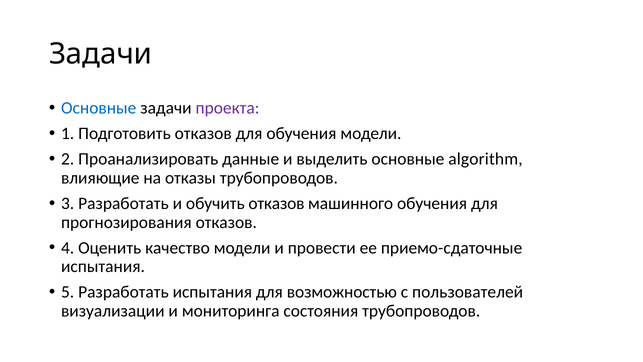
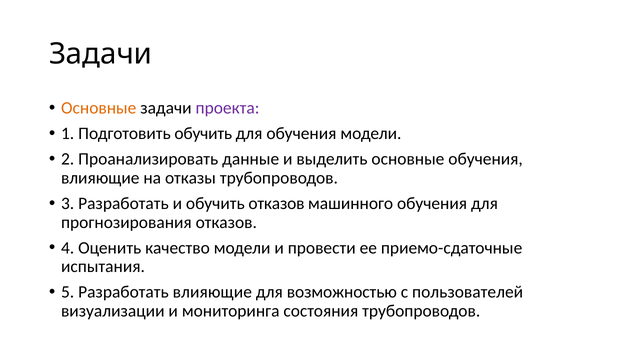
Основные colour: blue -> orange (99, 108)
Подготовить отказов: отказов -> обучить (203, 133)
основные algorithm: algorithm -> обучения (486, 159)
Разработать испытания: испытания -> влияющие (212, 292)
